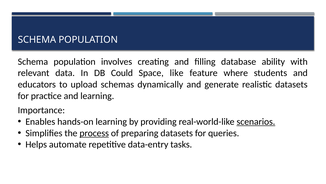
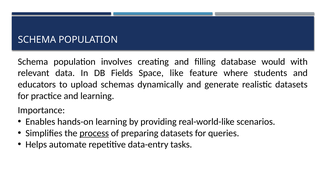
ability: ability -> would (273, 61)
Could: Could -> Fields (122, 73)
scenarios underline: present -> none (256, 121)
